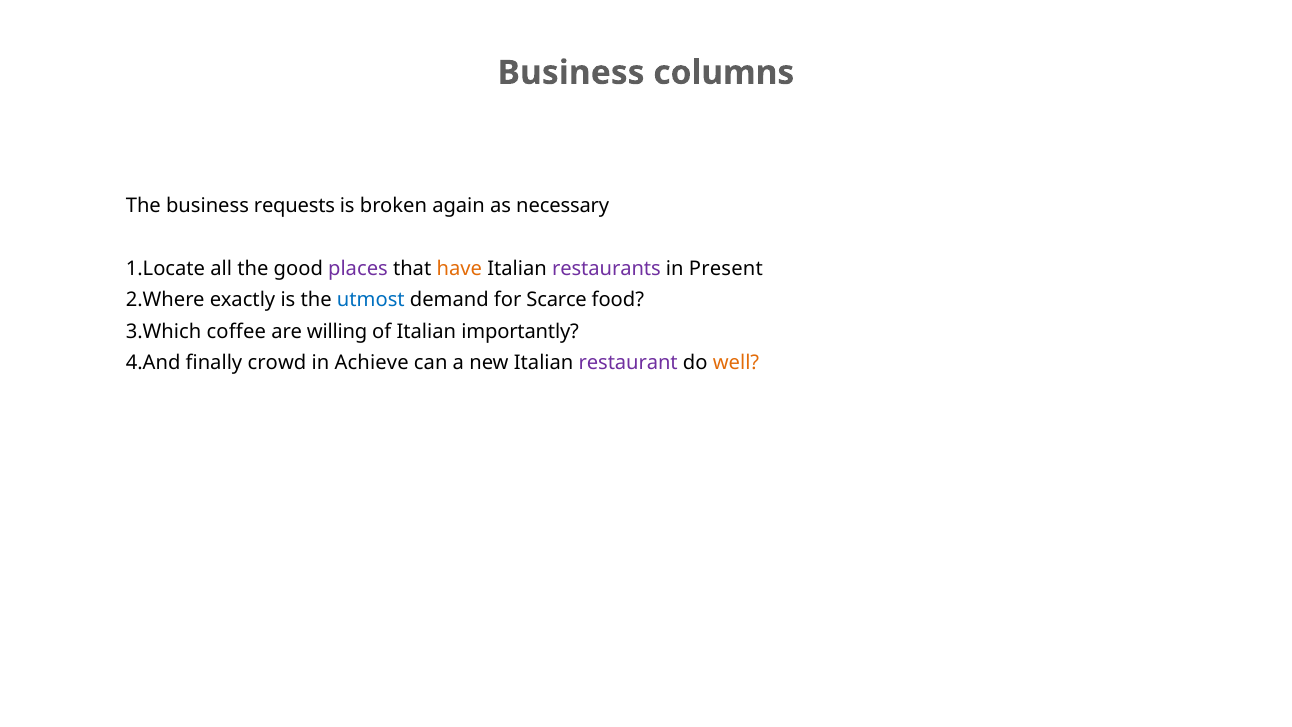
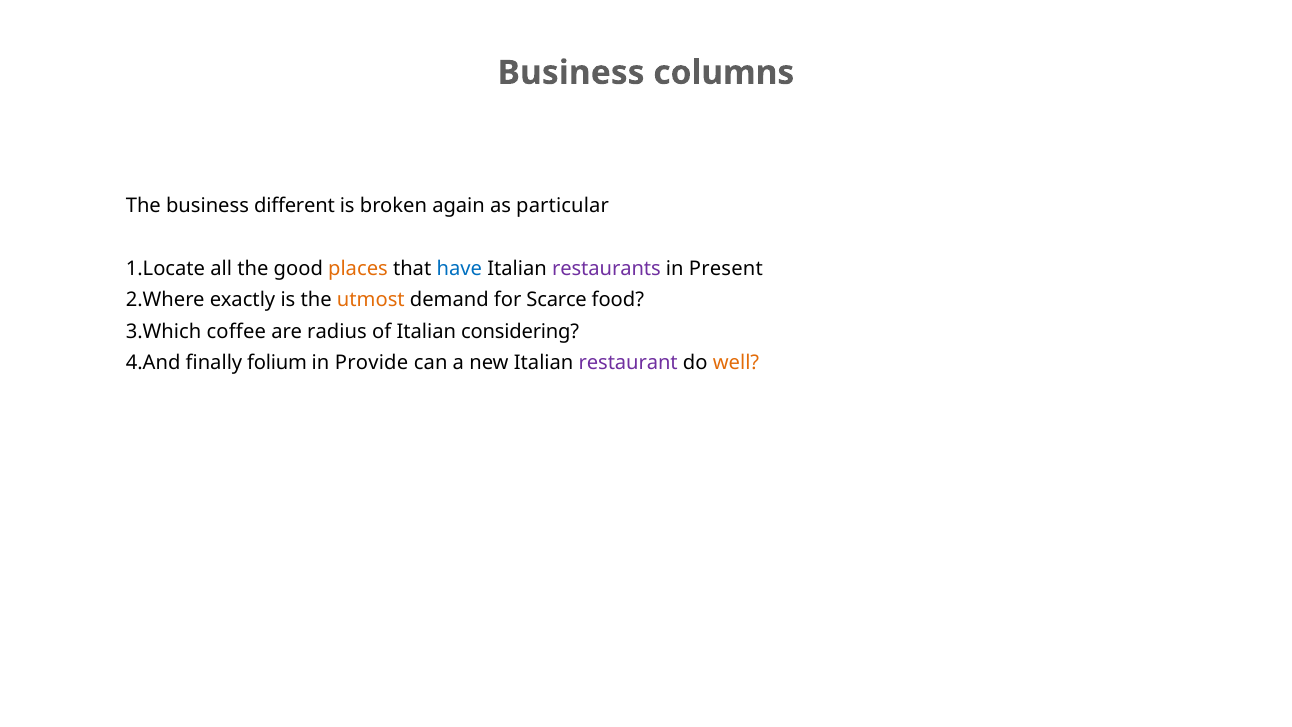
requests: requests -> different (294, 206)
necessary: necessary -> particular (563, 206)
places colour: purple -> orange (358, 269)
have colour: orange -> blue (459, 269)
utmost colour: blue -> orange (371, 300)
willing: willing -> radius (337, 332)
importantly: importantly -> considering (520, 332)
crowd: crowd -> folium (277, 363)
Achieve: Achieve -> Provide (372, 363)
